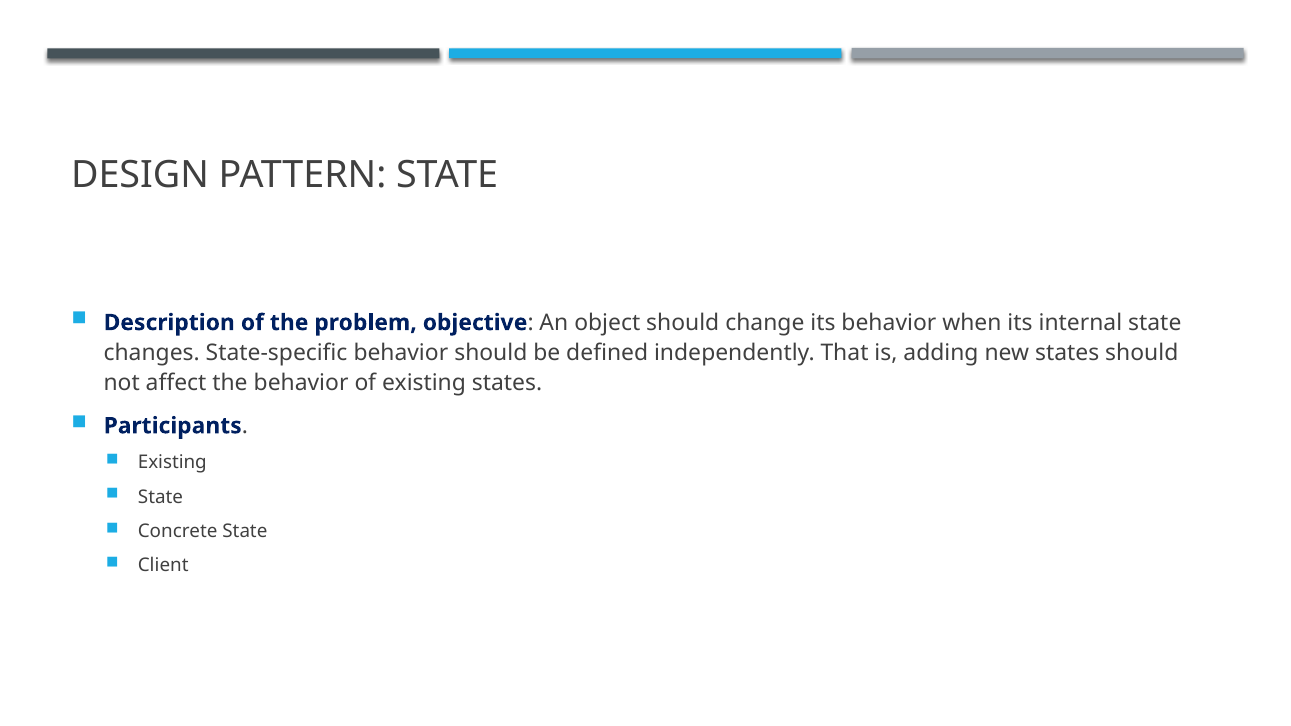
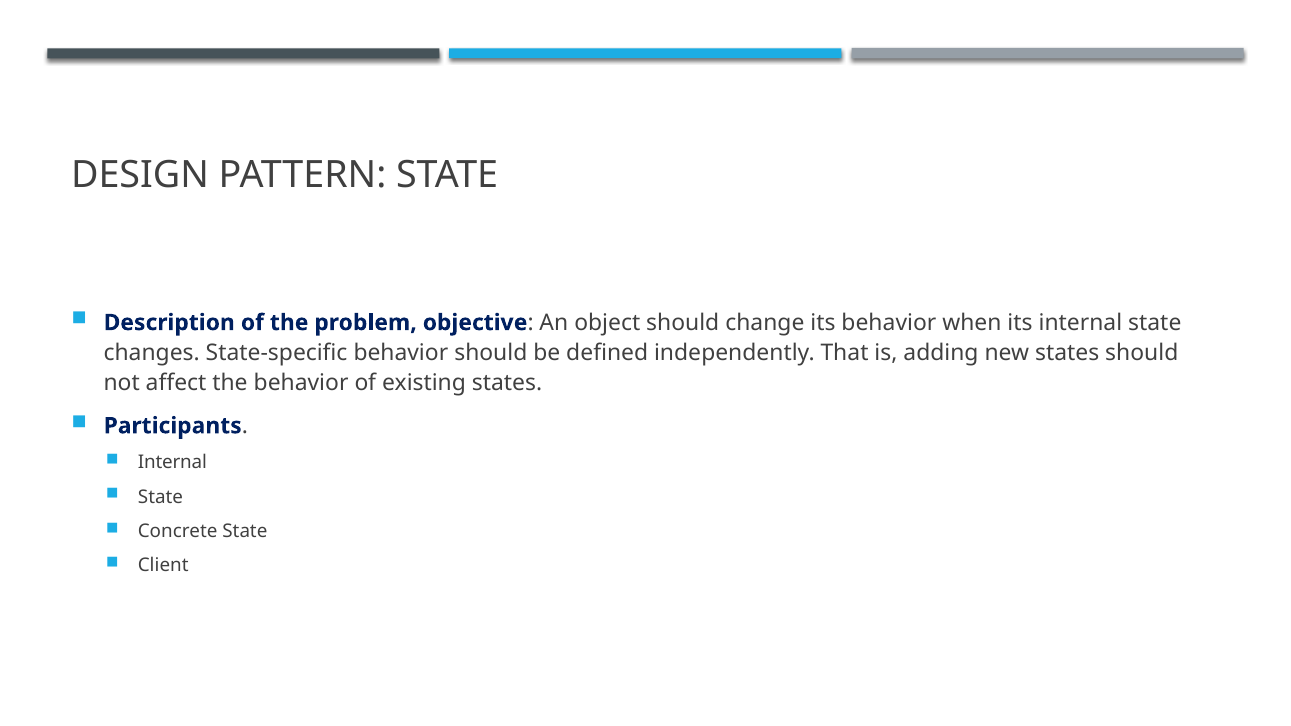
Existing: Existing -> Internal (172, 463)
